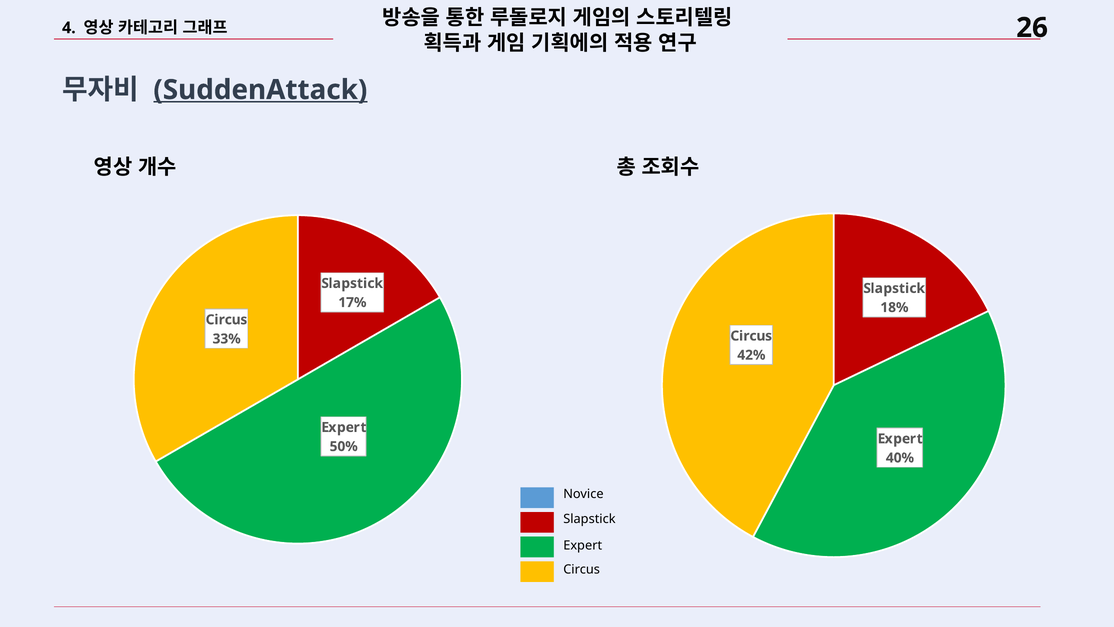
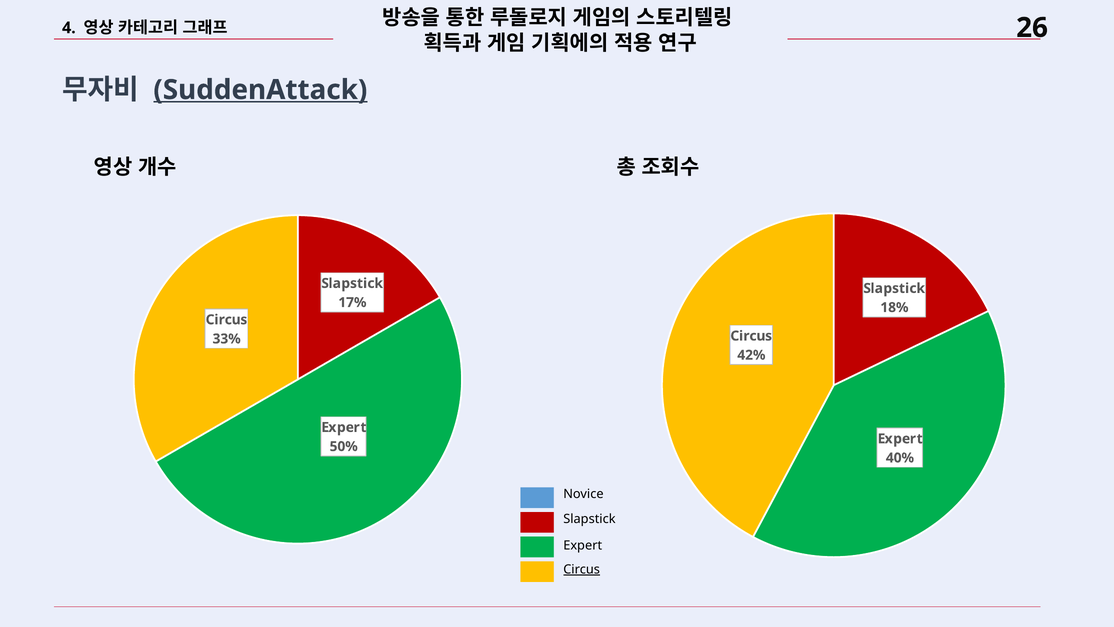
Circus underline: none -> present (582, 569)
